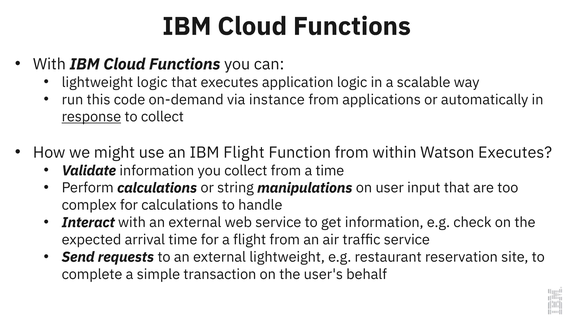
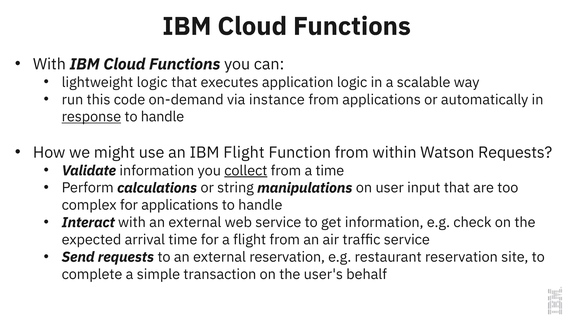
collect: collect -> handle (162, 117)
Watson Executes: Executes -> Requests (515, 152)
collect underline: none -> present (246, 170)
for calculations: calculations -> applications (180, 205)
external lightweight: lightweight -> reservation (287, 257)
